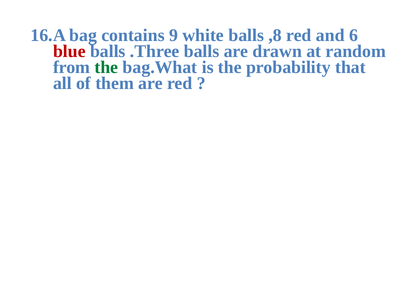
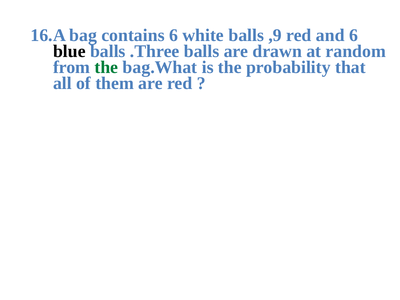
contains 9: 9 -> 6 (174, 35)
,8: ,8 -> ,9 (275, 35)
blue colour: red -> black (69, 51)
